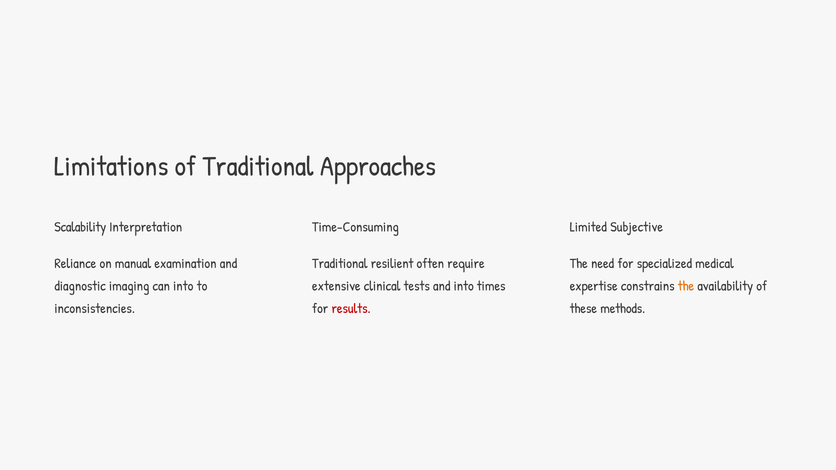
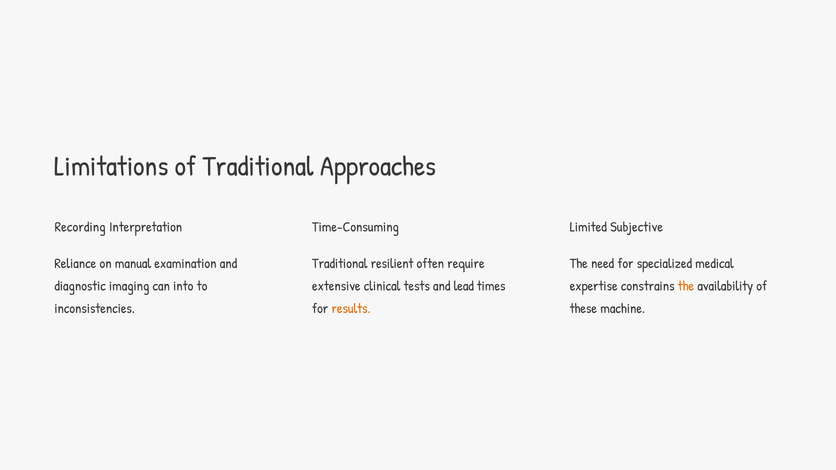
Scalability: Scalability -> Recording (80, 227)
and into: into -> lead (464, 286)
results colour: red -> orange (351, 309)
methods: methods -> machine (623, 309)
